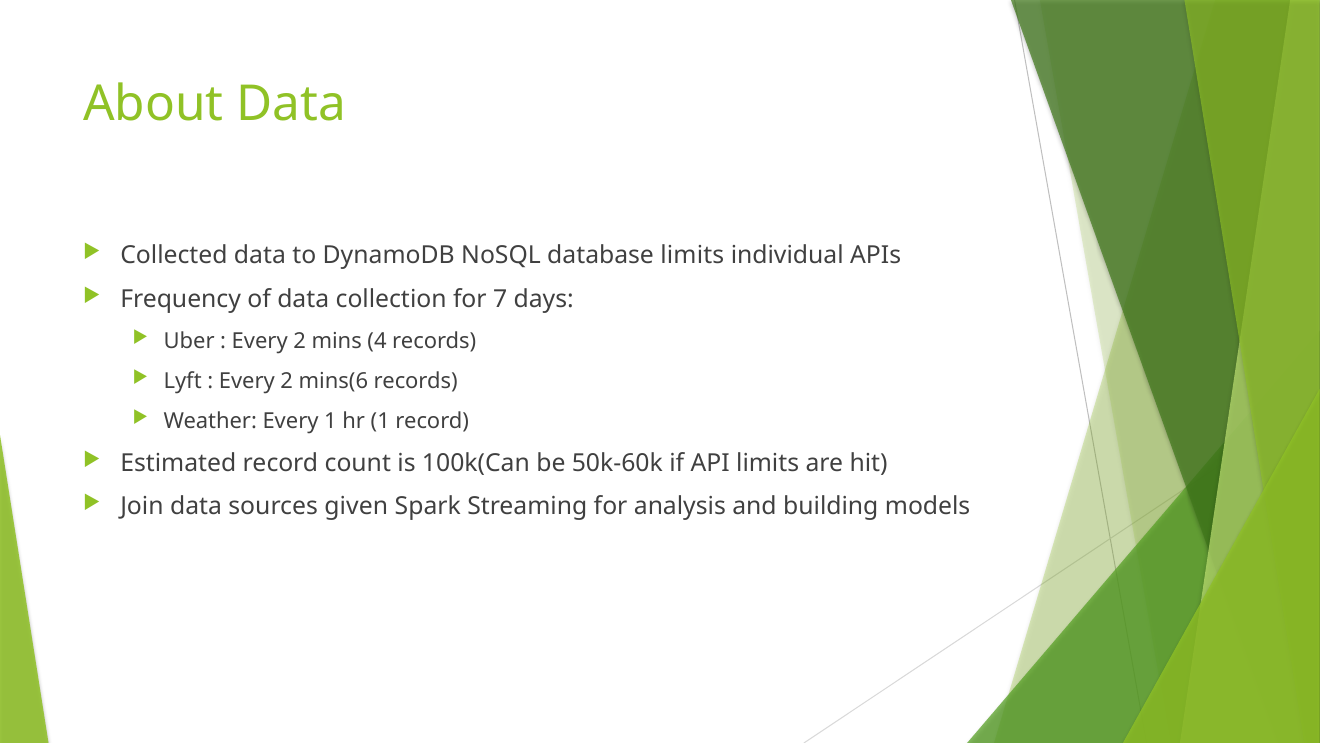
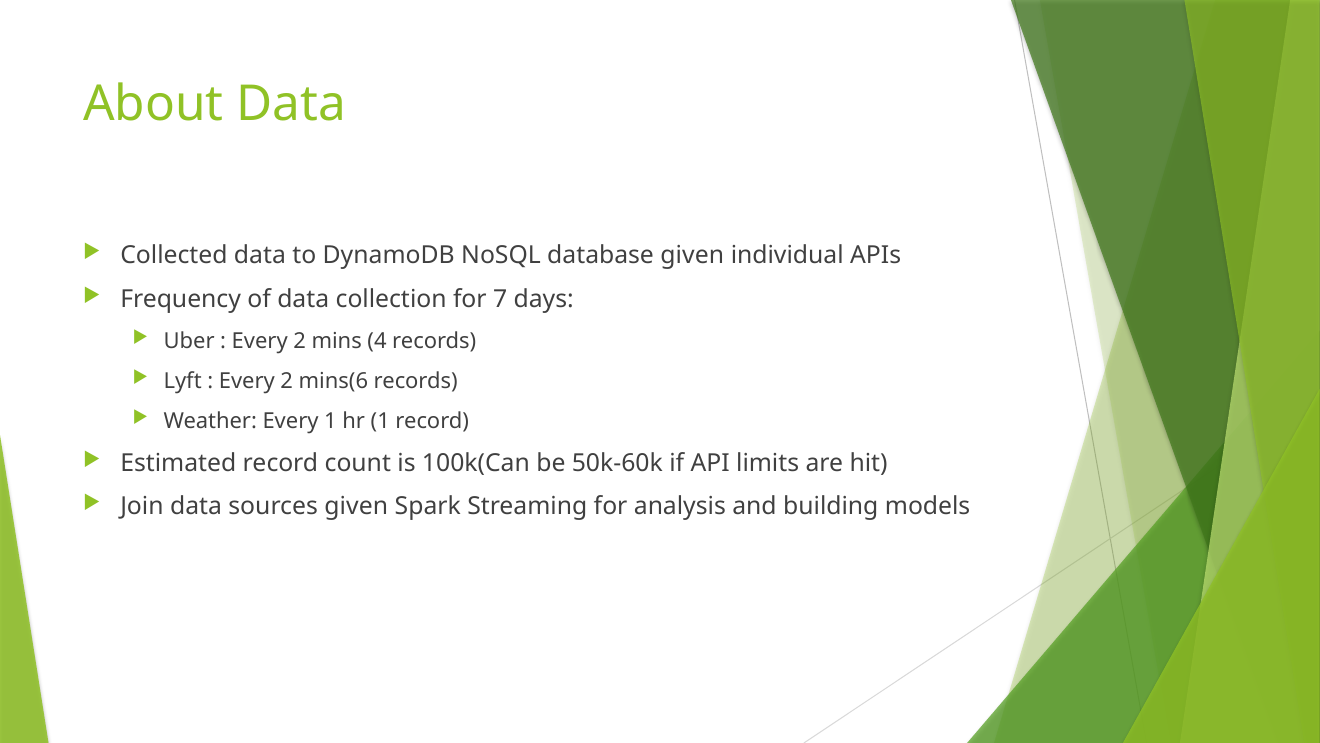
database limits: limits -> given (692, 255)
